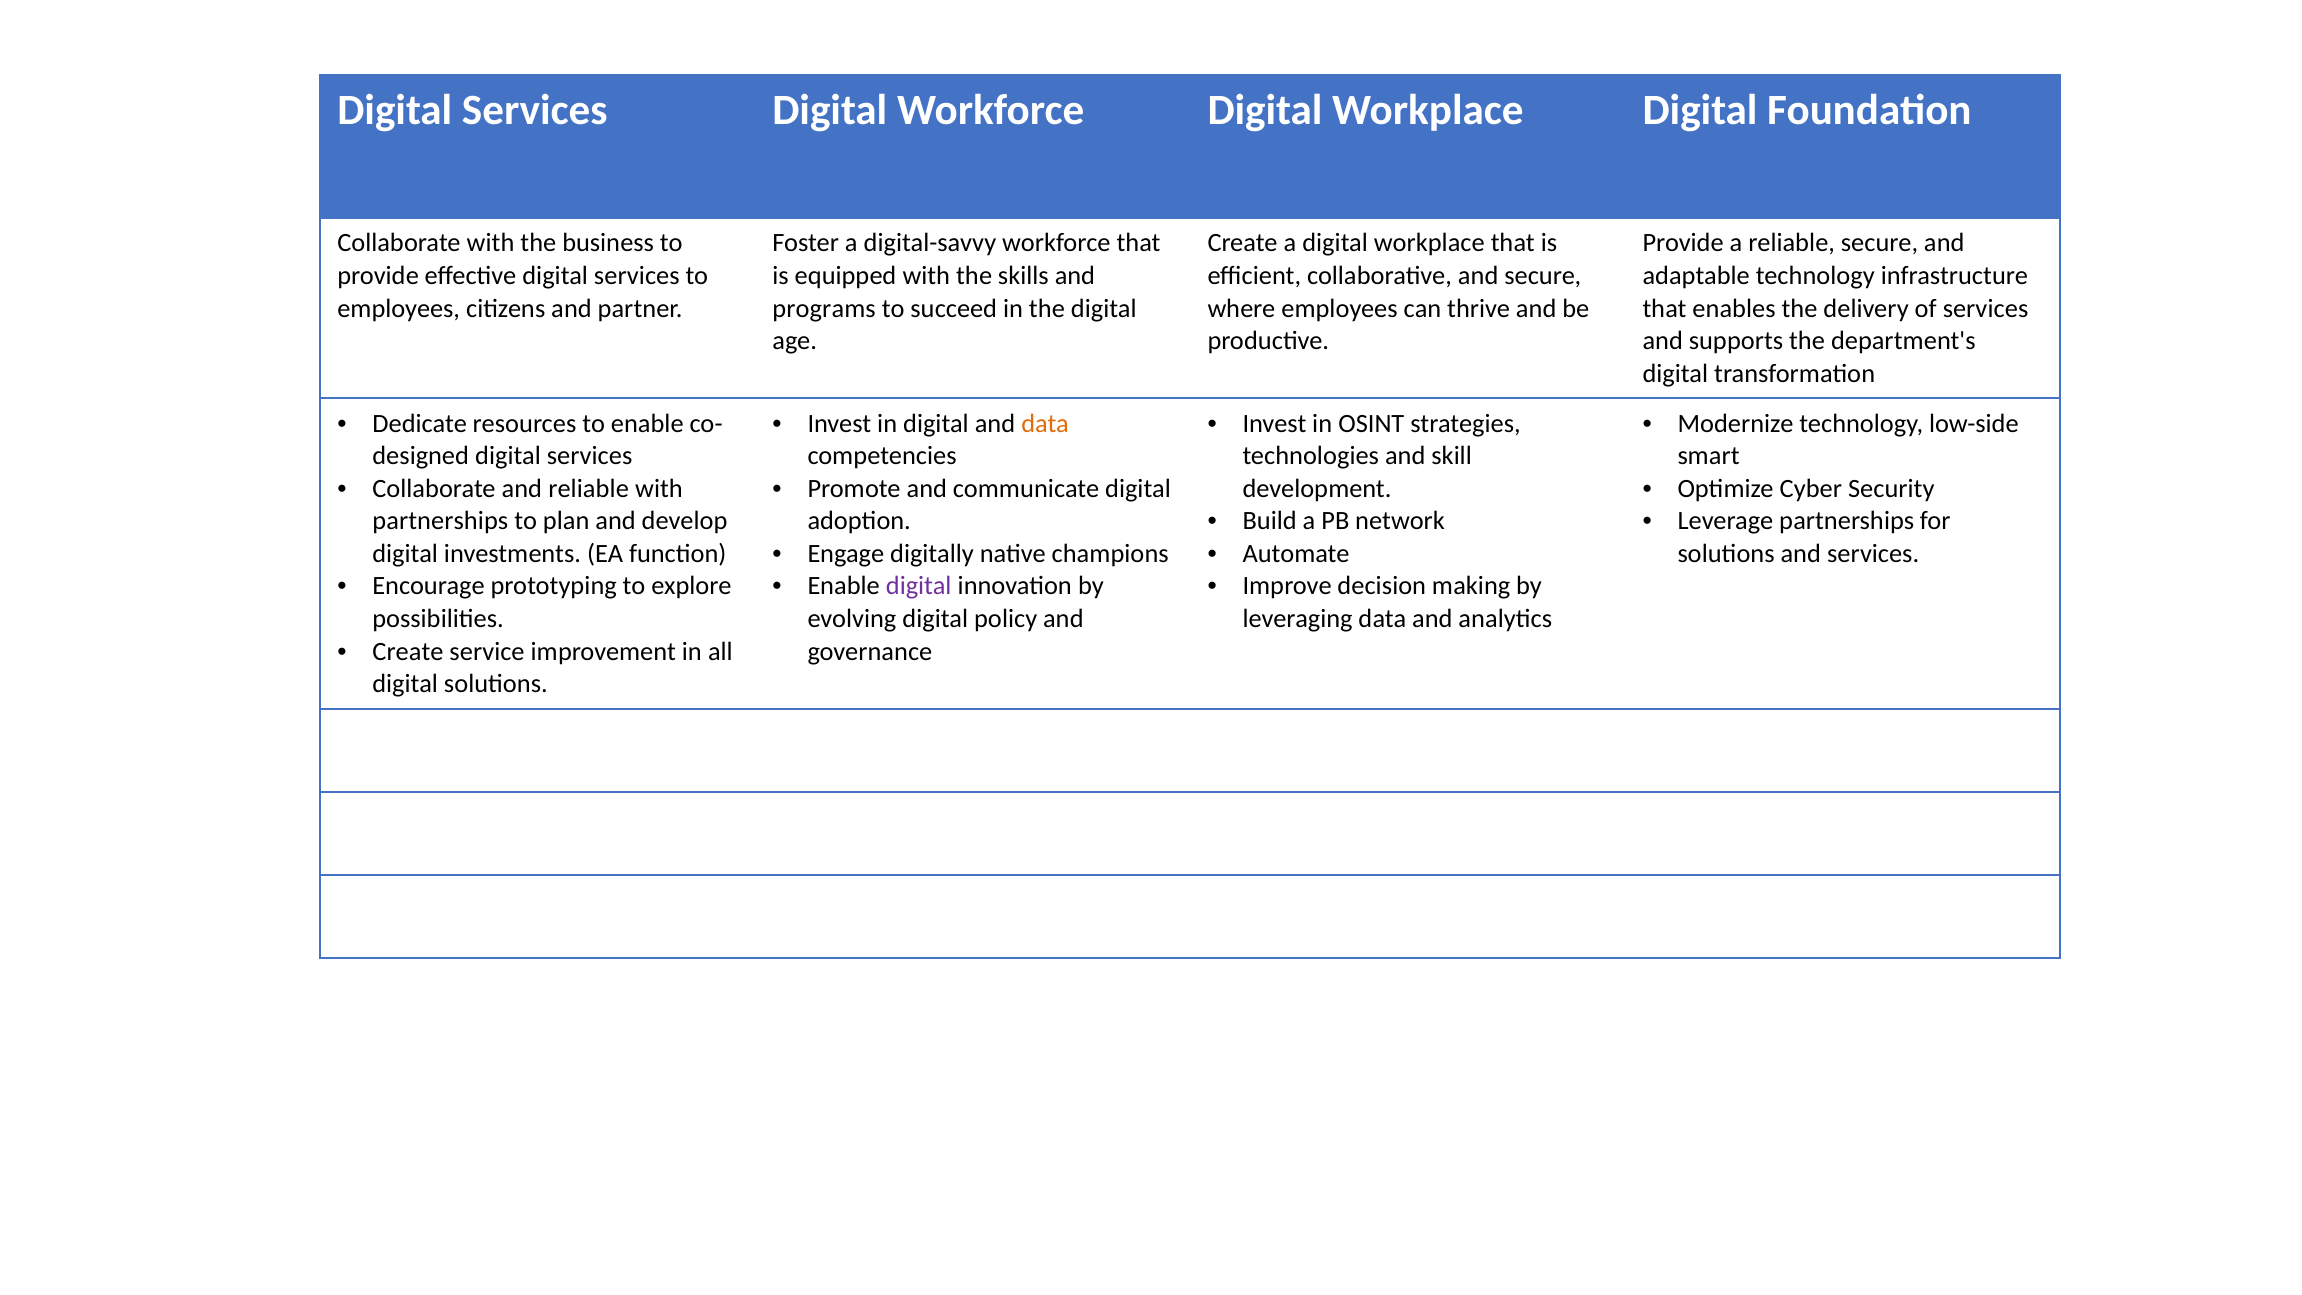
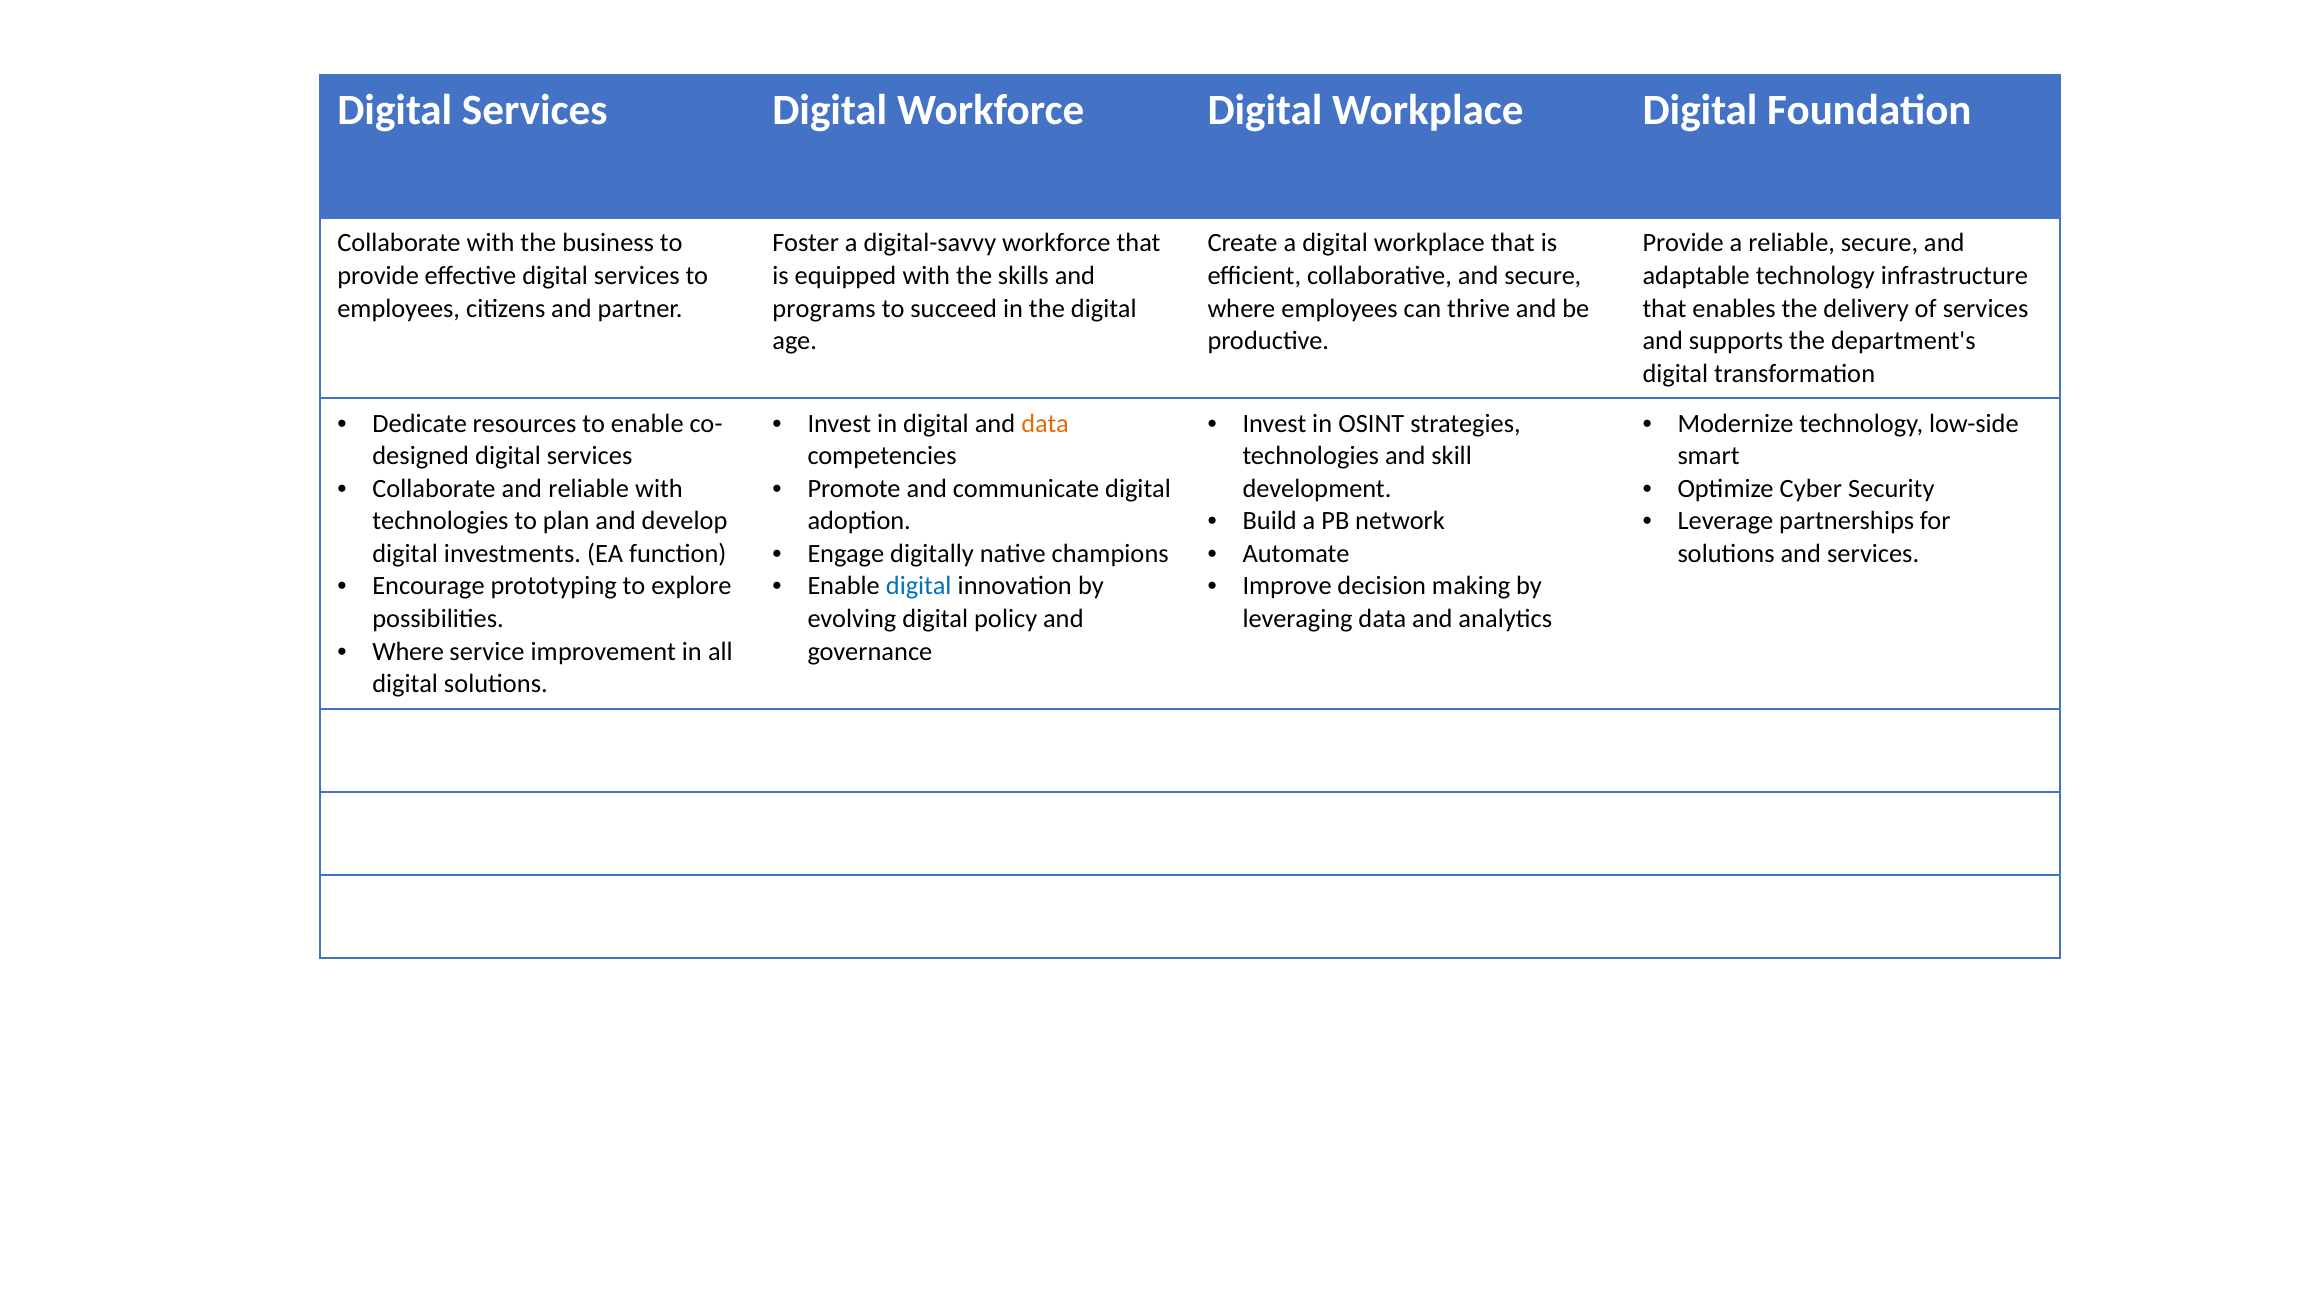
partnerships: partnerships -> technologies (440, 521)
digital colour: purple -> blue (919, 586)
Create: Create -> Where (408, 651)
